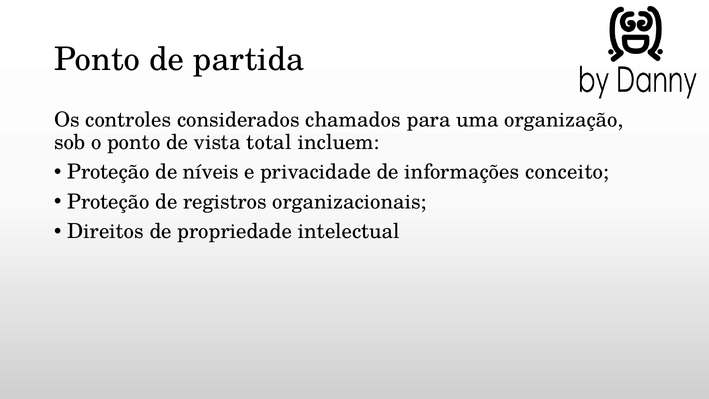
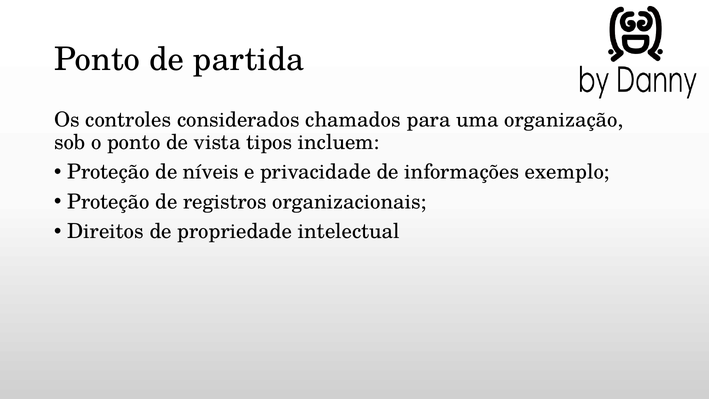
total: total -> tipos (269, 142)
conceito: conceito -> exemplo (567, 172)
